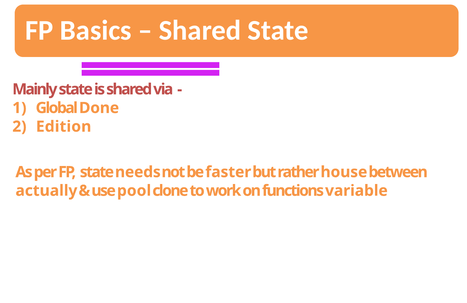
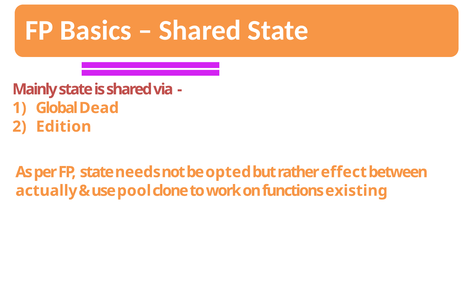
Done: Done -> Dead (99, 108)
faster: faster -> opted (228, 172)
house: house -> effect (344, 172)
variable: variable -> existing (356, 191)
